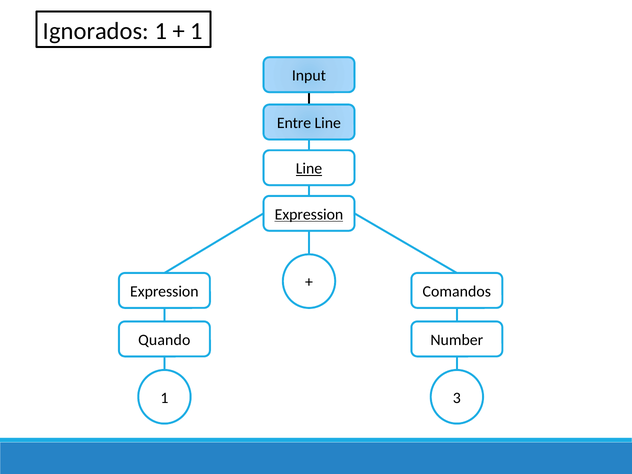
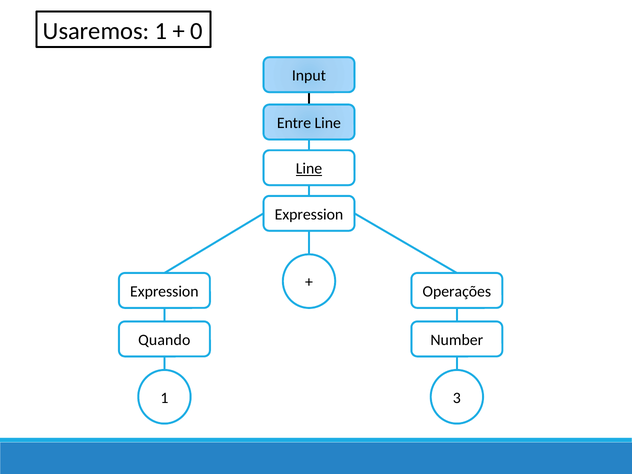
Ignorados: Ignorados -> Usaremos (96, 31)
1: 1 -> 0 (197, 31)
Expression underline: present -> none (309, 214)
Comandos: Comandos -> Operações (457, 292)
